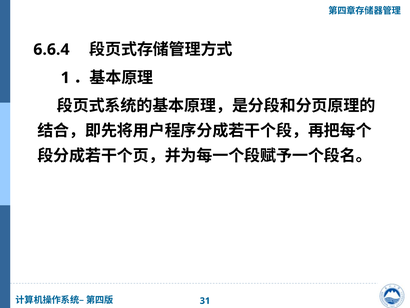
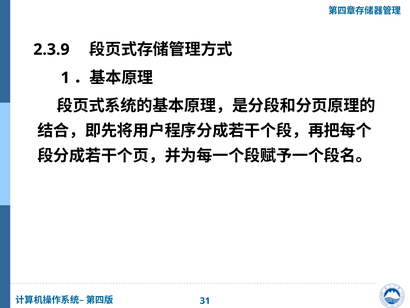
6.6.4: 6.6.4 -> 2.3.9 (51, 49)
